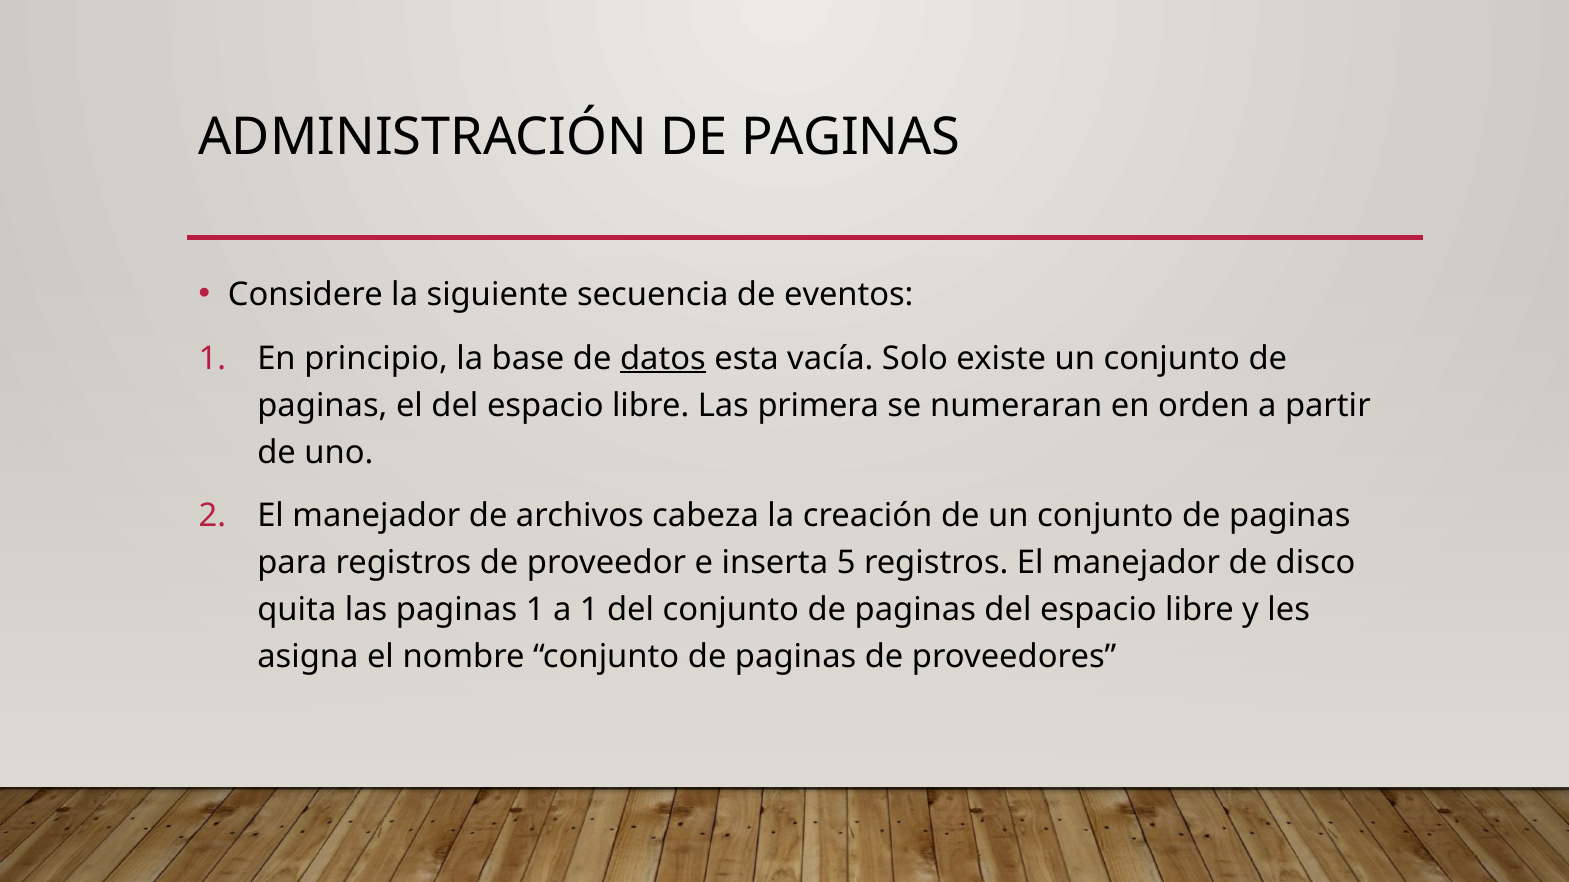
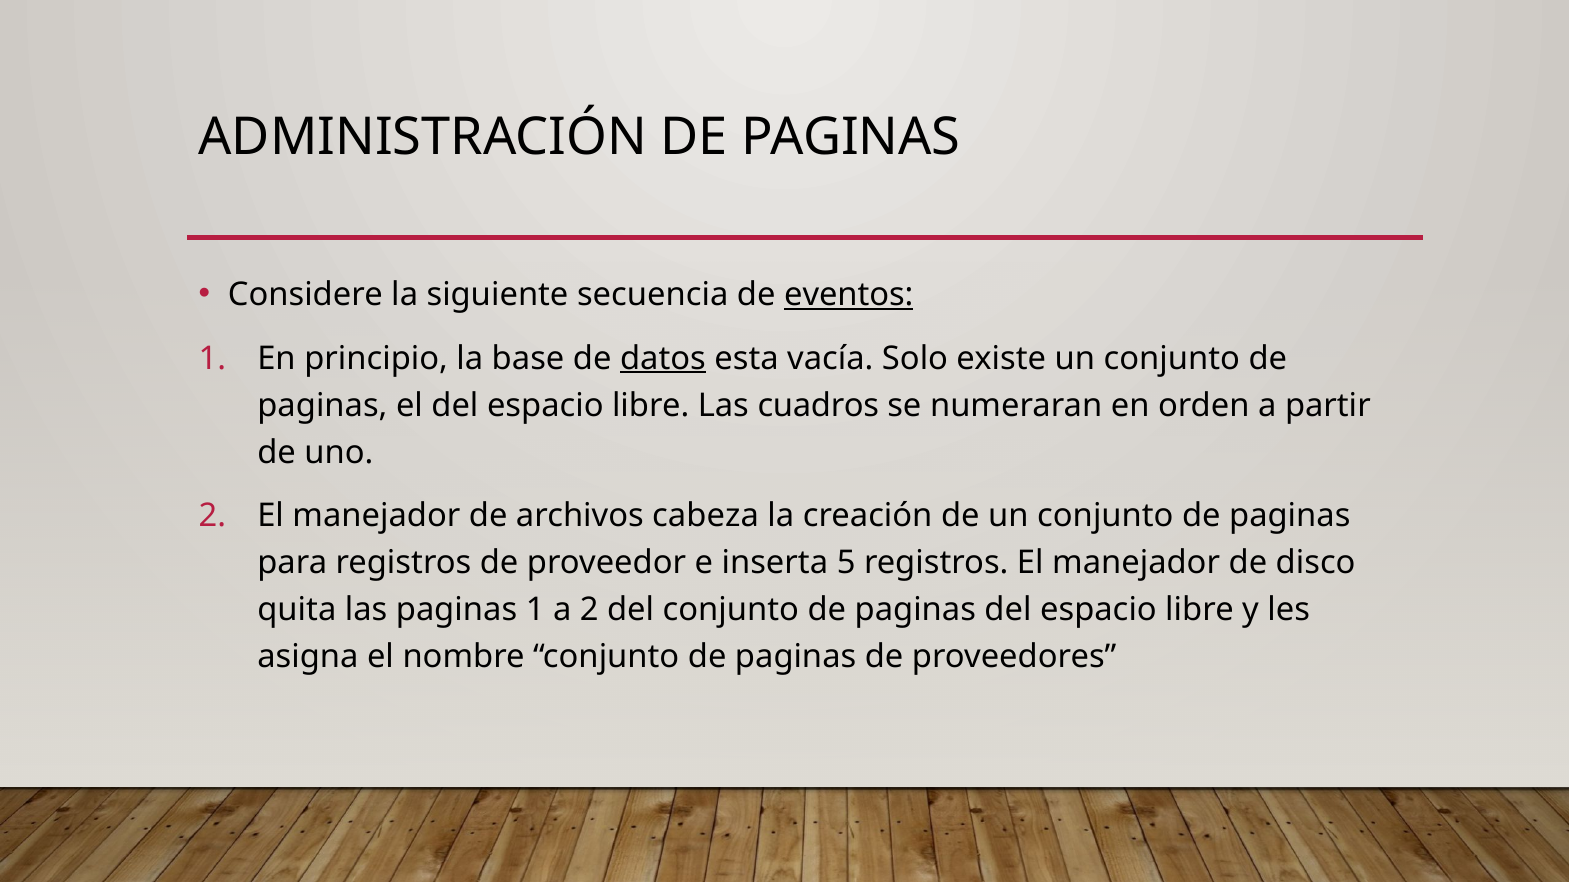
eventos underline: none -> present (849, 295)
primera: primera -> cuadros (818, 406)
a 1: 1 -> 2 (589, 610)
